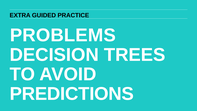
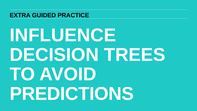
PROBLEMS: PROBLEMS -> INFLUENCE (63, 35)
